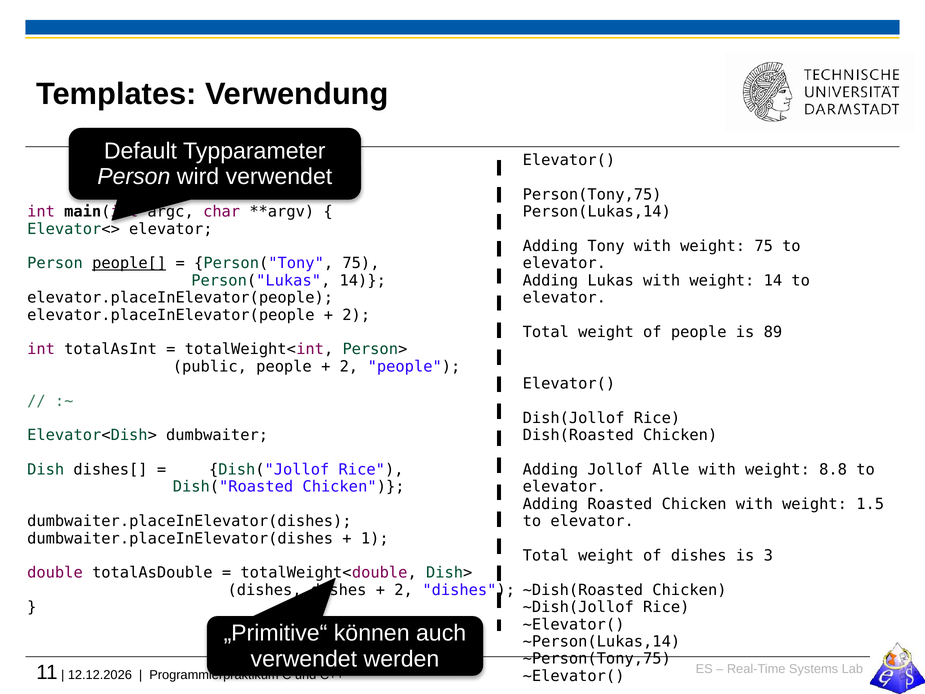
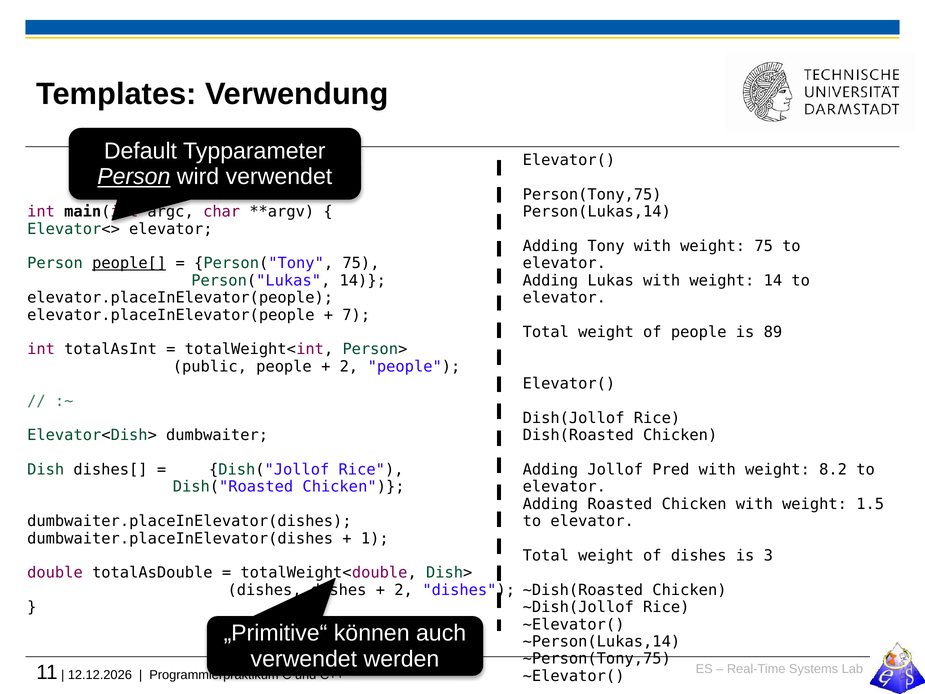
Person underline: none -> present (134, 177)
2: 2 -> 7 (356, 315)
Alle: Alle -> Pred (671, 470)
8.8: 8.8 -> 8.2 (833, 470)
